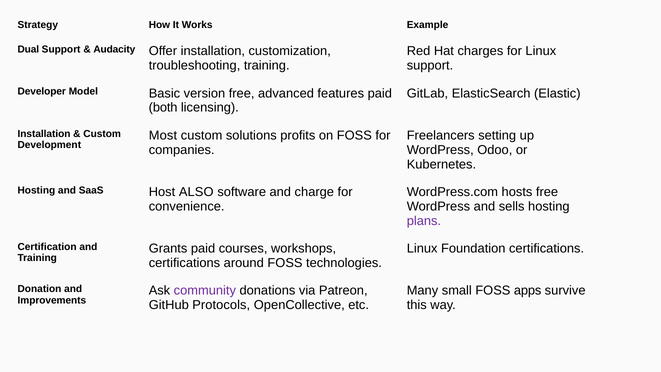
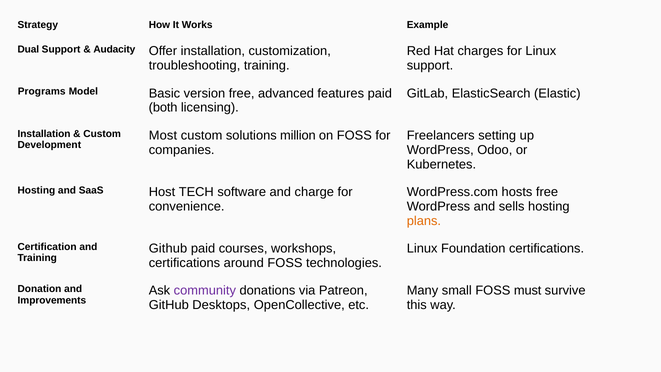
Developer: Developer -> Programs (42, 92)
profits: profits -> million (298, 135)
ALSO: ALSO -> TECH (196, 192)
plans colour: purple -> orange (424, 221)
Grants: Grants -> Github (168, 248)
apps: apps -> must (528, 290)
Protocols: Protocols -> Desktops (221, 305)
